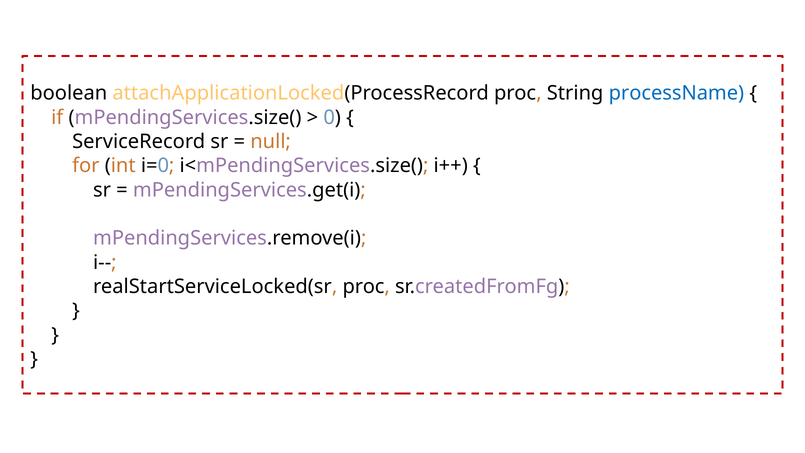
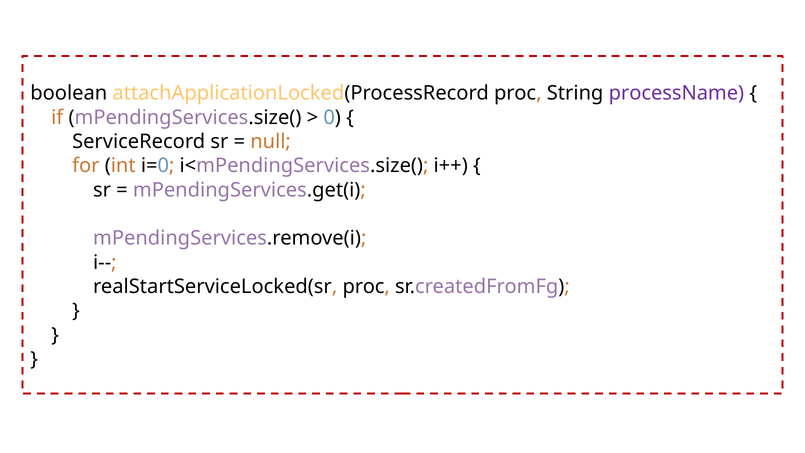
processName colour: blue -> purple (676, 93)
